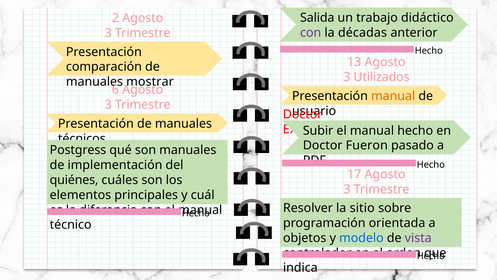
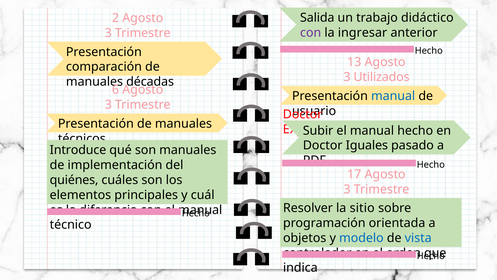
décadas: décadas -> ingresar (363, 33)
mostrar: mostrar -> décadas (150, 82)
manual colour: orange -> blue (393, 96)
Fueron: Fueron -> Iguales (367, 145)
Postgress: Postgress -> Introduce (78, 150)
vista colour: purple -> blue (418, 238)
